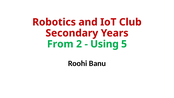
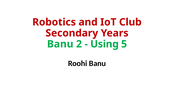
From: From -> Banu (60, 44)
